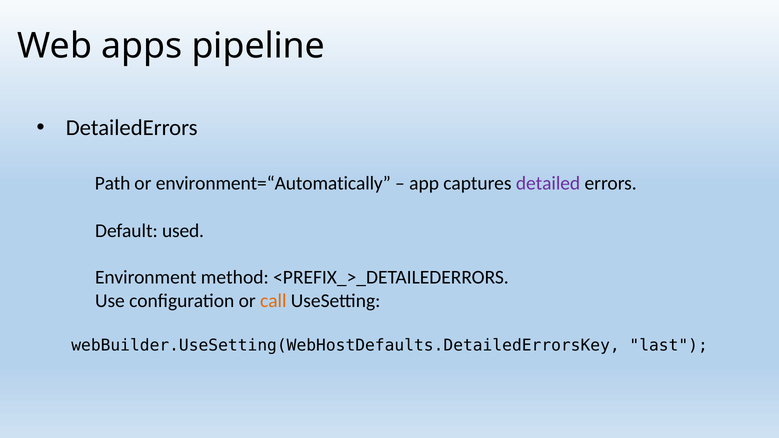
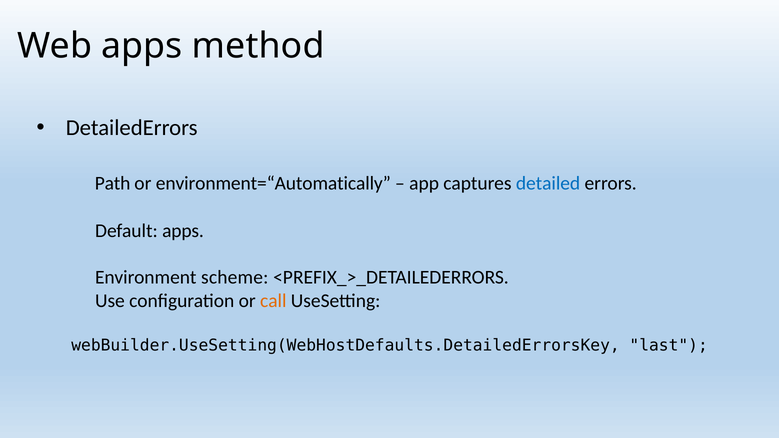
pipeline: pipeline -> method (258, 46)
detailed colour: purple -> blue (548, 183)
Default used: used -> apps (183, 231)
method: method -> scheme (235, 278)
